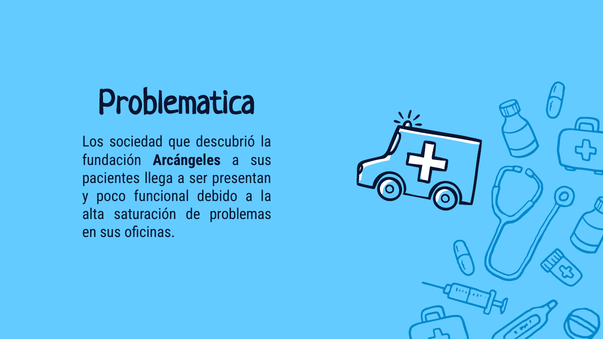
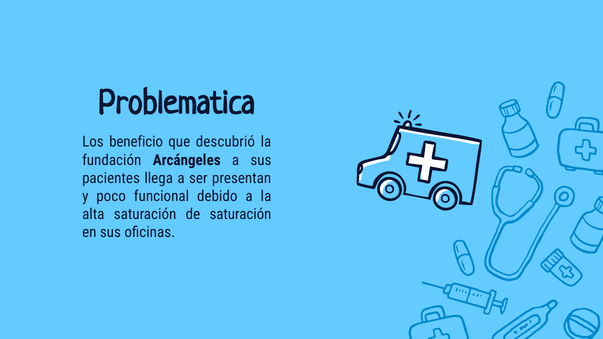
sociedad: sociedad -> beneficio (136, 142)
de problemas: problemas -> saturación (240, 214)
